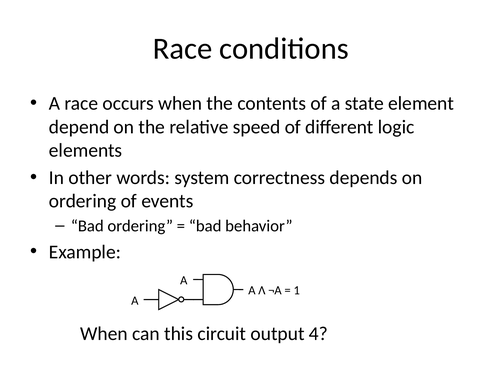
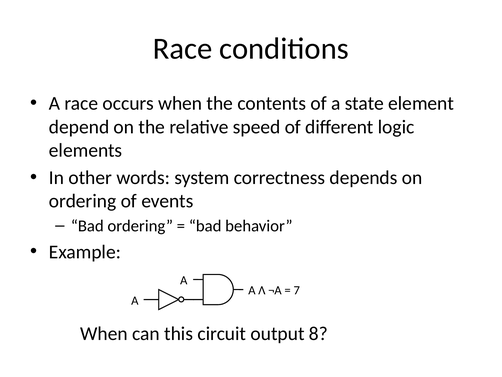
1: 1 -> 7 (297, 290)
4: 4 -> 8 (318, 333)
